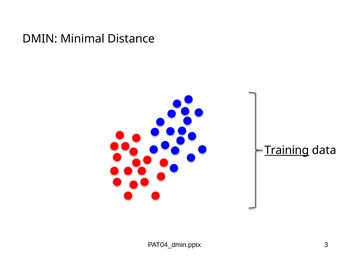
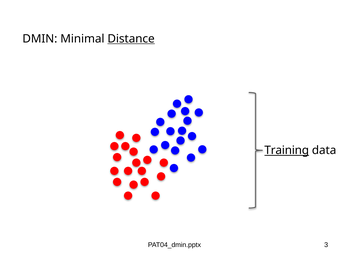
Distance underline: none -> present (131, 39)
